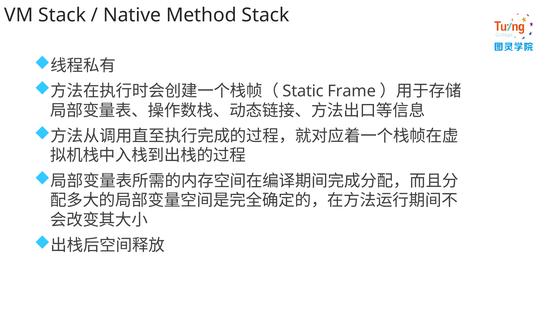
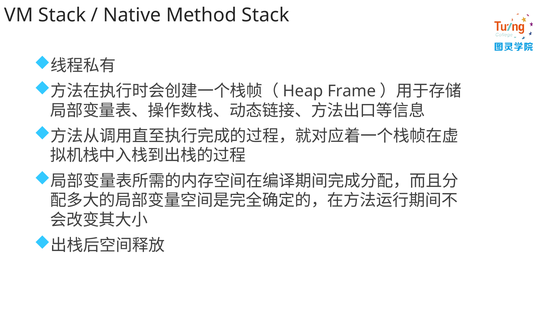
Static: Static -> Heap (303, 91)
